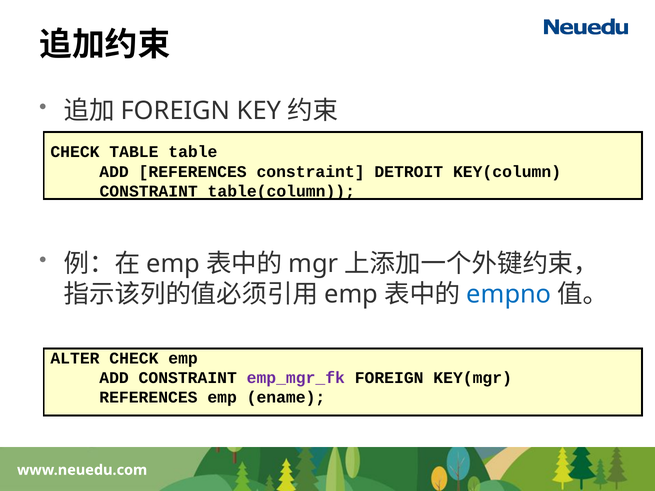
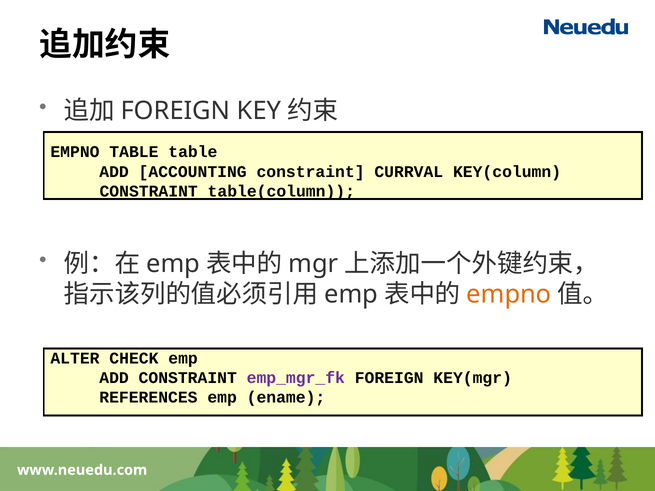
CHECK: CHECK -> EMPNO (75, 152)
ADD REFERENCES: REFERENCES -> ACCOUNTING (193, 172)
DETROIT: DETROIT -> CURRVAL (409, 172)
empno colour: blue -> orange (509, 295)
